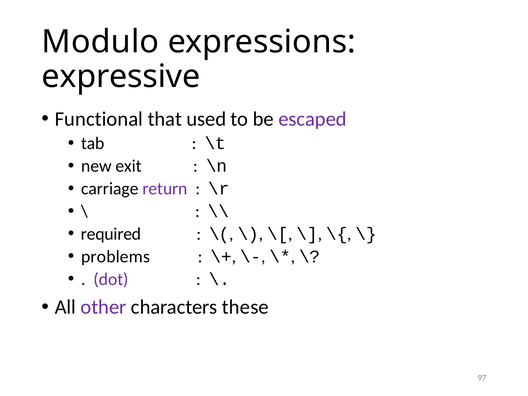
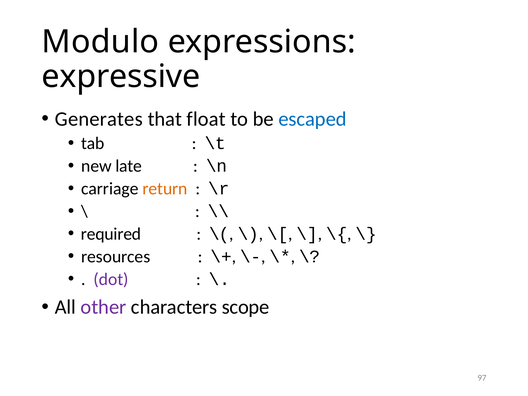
Functional: Functional -> Generates (99, 119)
used: used -> float (206, 119)
escaped colour: purple -> blue (312, 119)
exit: exit -> late (129, 166)
return colour: purple -> orange (165, 189)
problems: problems -> resources (116, 257)
these: these -> scope (246, 307)
